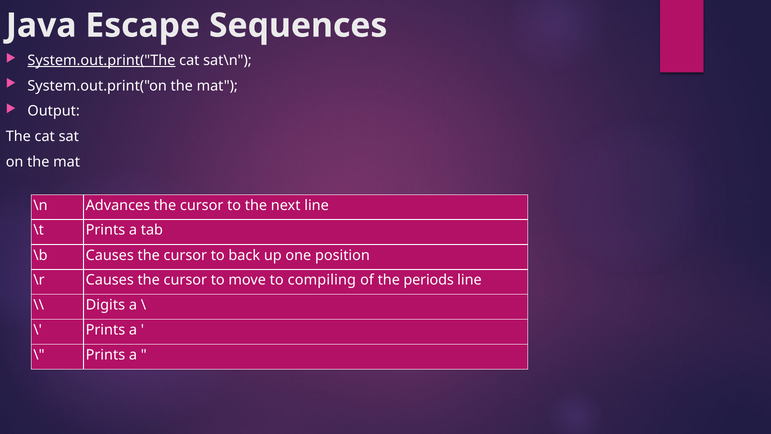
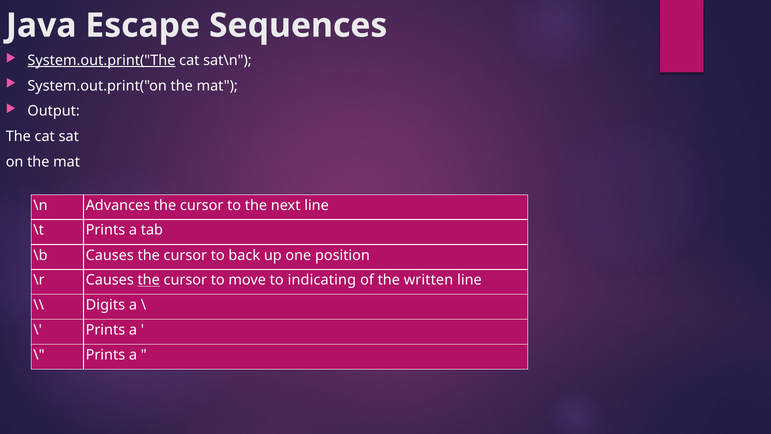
the underline: none -> present (149, 280)
compiling: compiling -> indicating (322, 280)
periods: periods -> written (429, 280)
